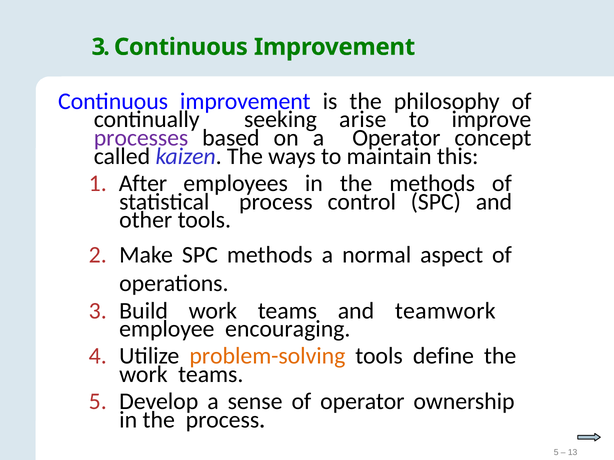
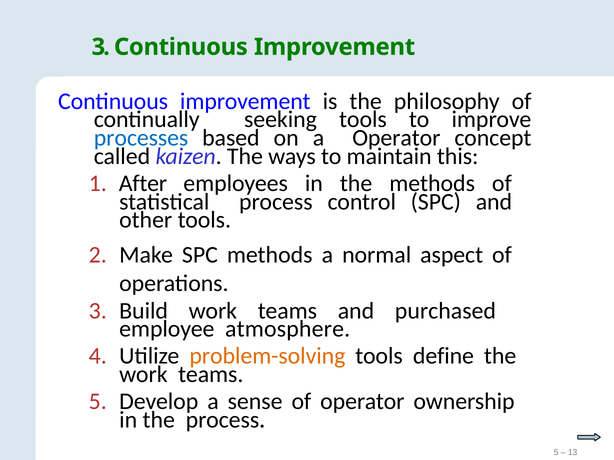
seeking arise: arise -> tools (363, 120)
processes colour: purple -> blue (141, 138)
teamwork: teamwork -> purchased (445, 311)
encouraging: encouraging -> atmosphere (288, 329)
